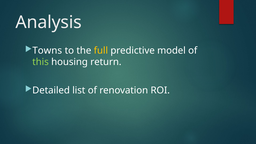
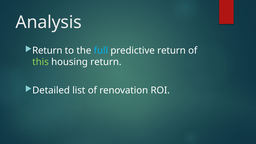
Towns: Towns -> Return (47, 51)
full colour: yellow -> light blue (101, 51)
predictive model: model -> return (171, 51)
